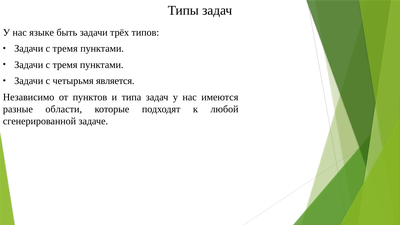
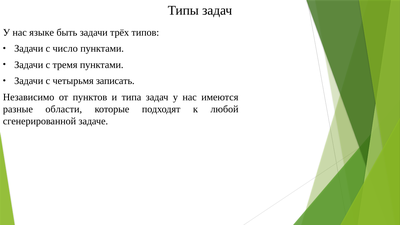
тремя: тремя -> число (65, 49)
является: является -> записать (115, 81)
